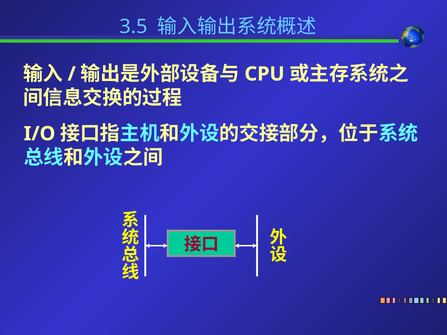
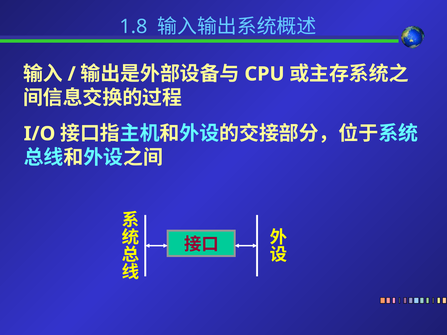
3.5: 3.5 -> 1.8 (133, 27)
